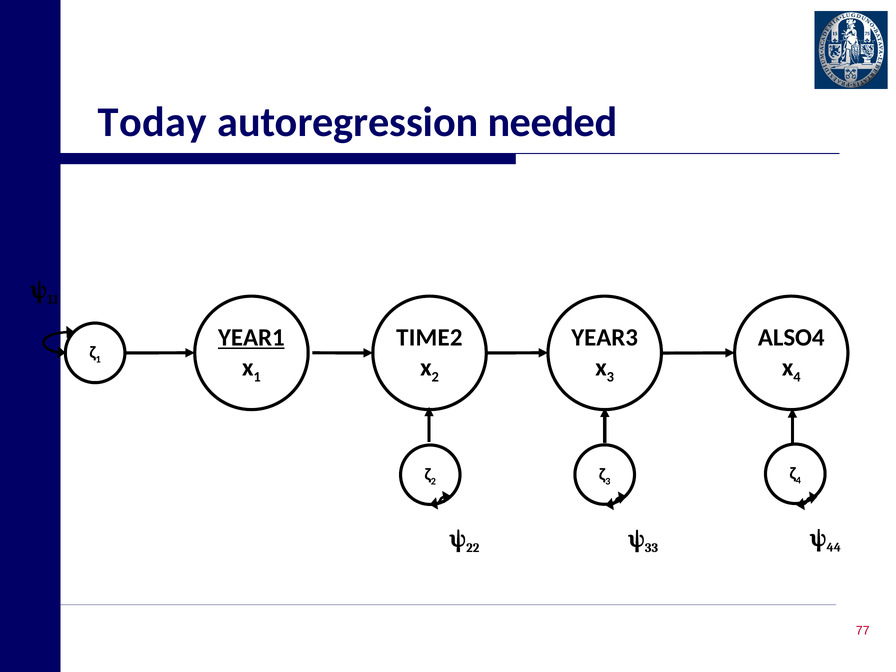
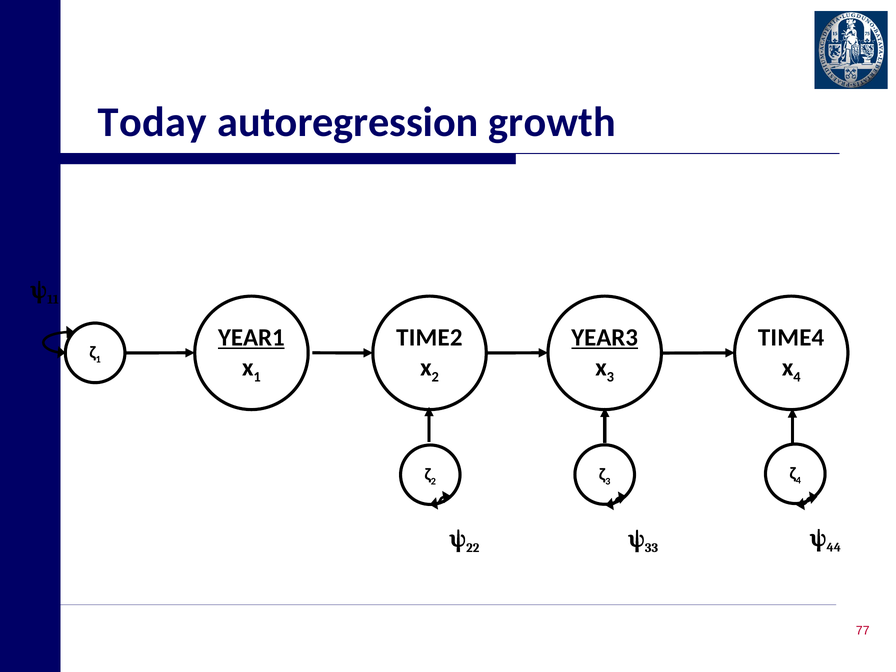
needed: needed -> growth (552, 122)
YEAR3 underline: none -> present (605, 338)
ALSO4: ALSO4 -> TIME4 (791, 338)
